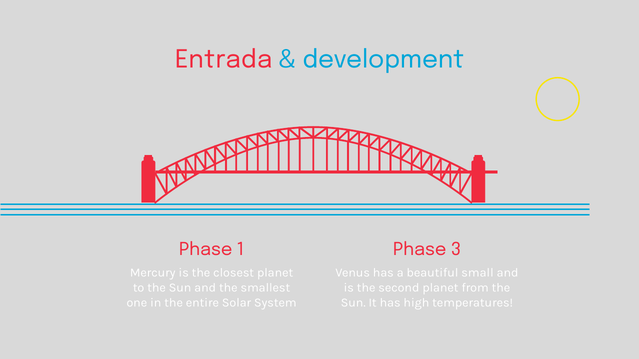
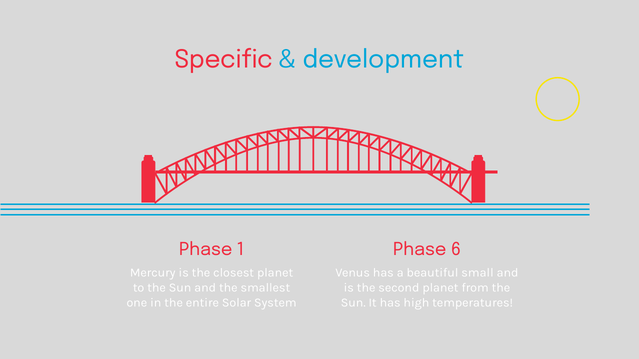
Entrada: Entrada -> Specific (224, 59)
3: 3 -> 6 (456, 250)
